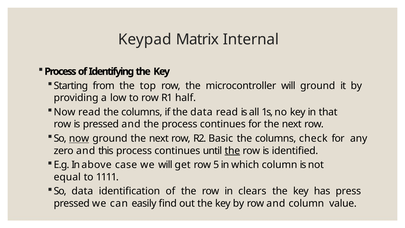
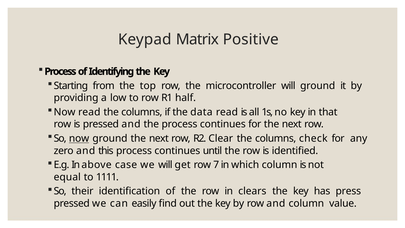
Internal: Internal -> Positive (251, 39)
Basic: Basic -> Clear (221, 138)
the underline: present -> none (232, 151)
5: 5 -> 7 (216, 165)
So data: data -> their (82, 191)
